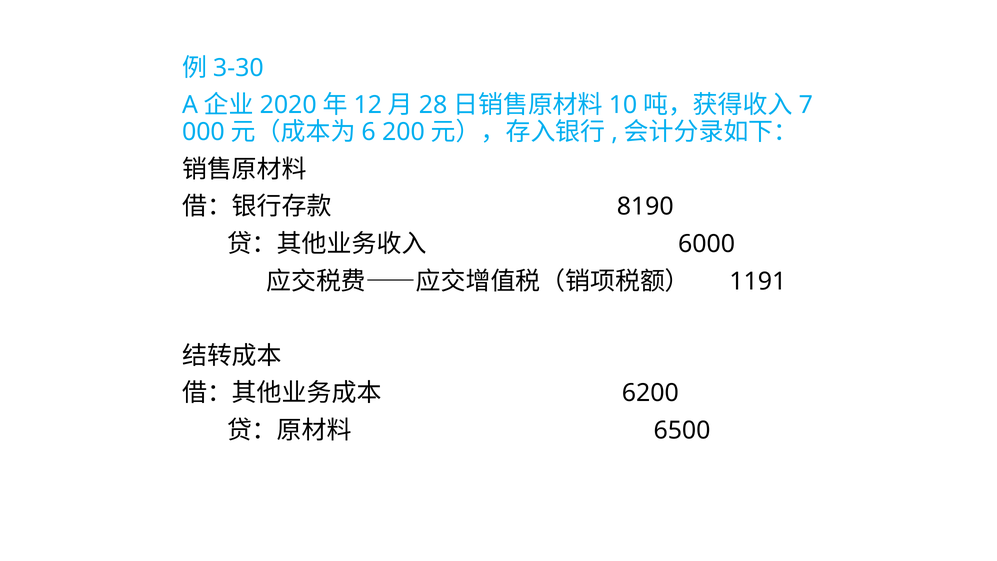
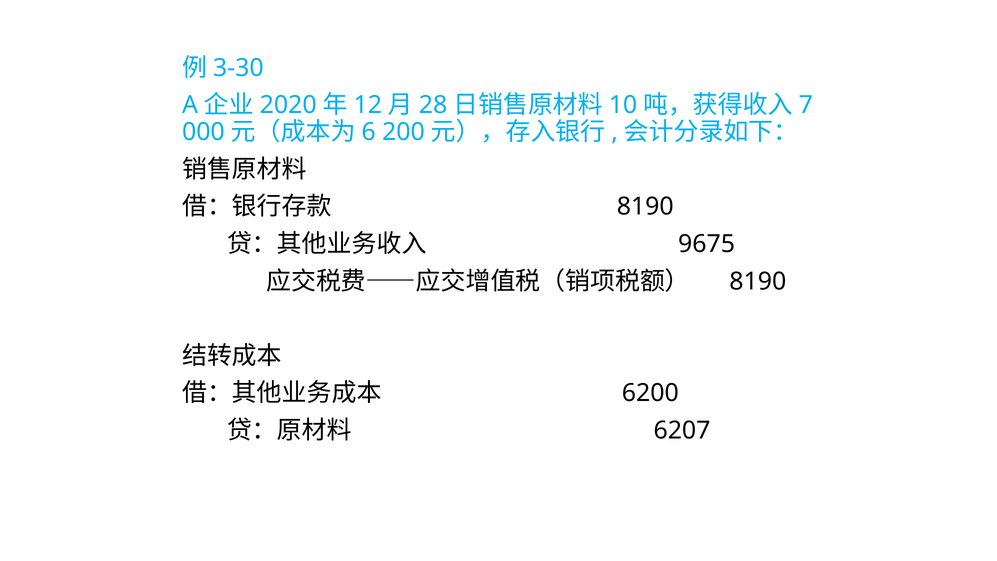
6000: 6000 -> 9675 (707, 244)
1191: 1191 -> 8190 (758, 281)
6500: 6500 -> 6207 (682, 430)
